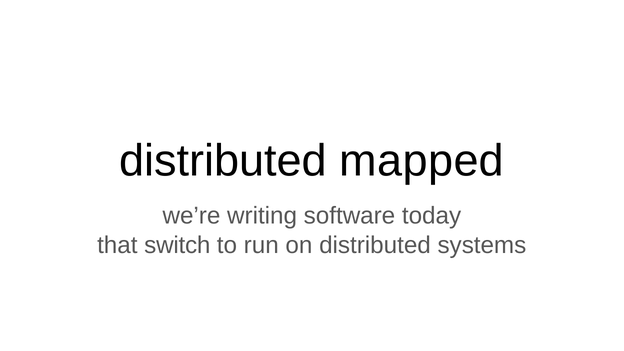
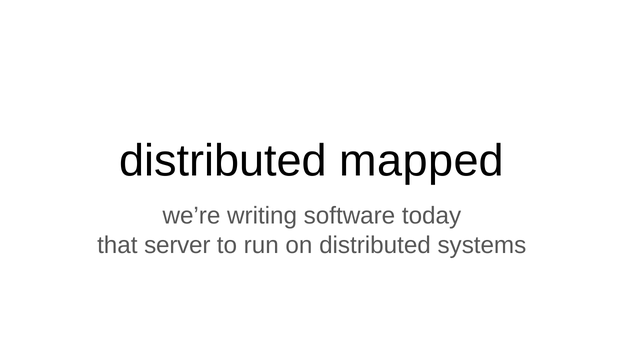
switch: switch -> server (177, 245)
